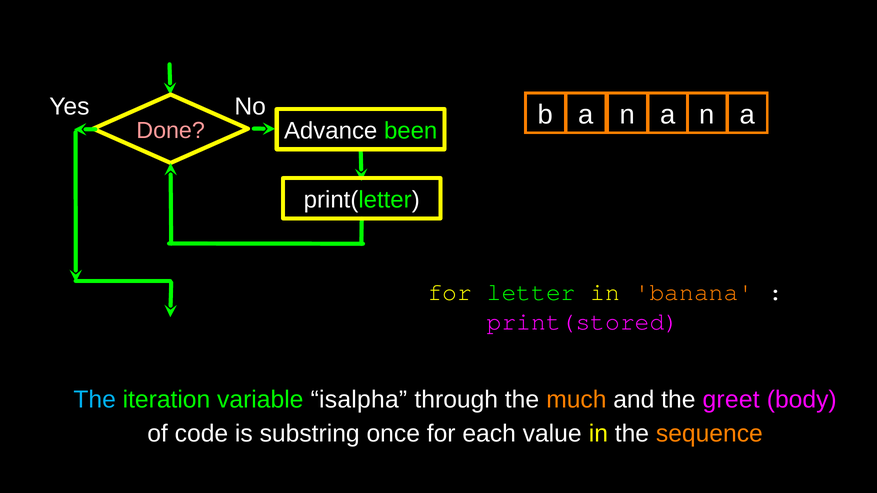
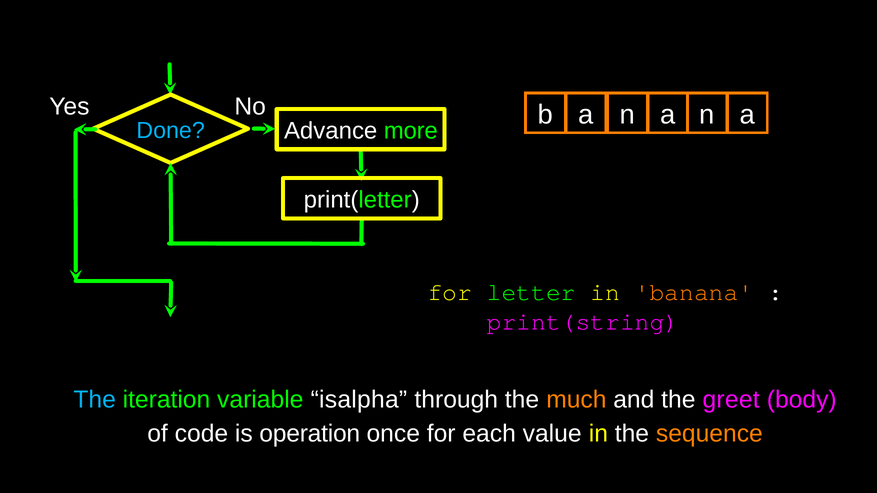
Done colour: pink -> light blue (171, 130)
been: been -> more (411, 131)
print(stored: print(stored -> print(string (583, 322)
substring: substring -> operation (310, 434)
